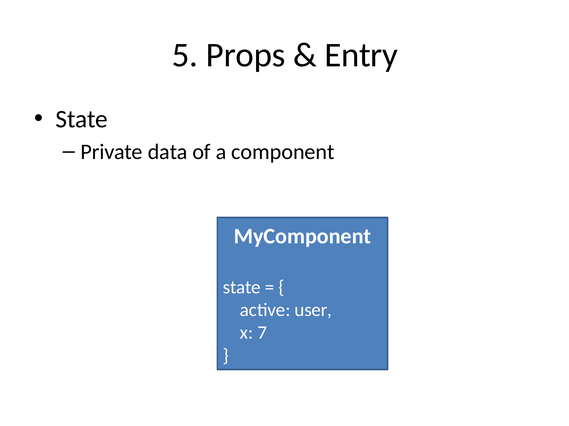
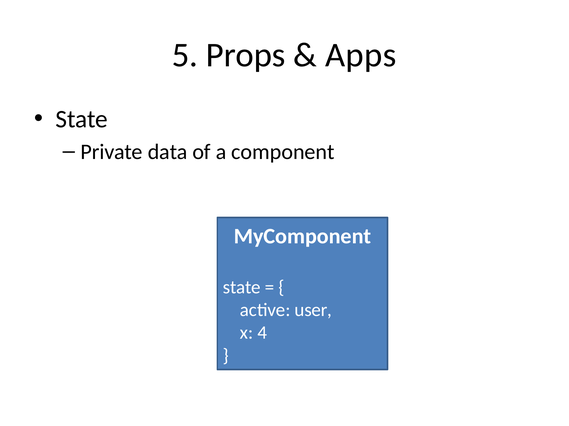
Entry: Entry -> Apps (361, 55)
7: 7 -> 4 (262, 333)
